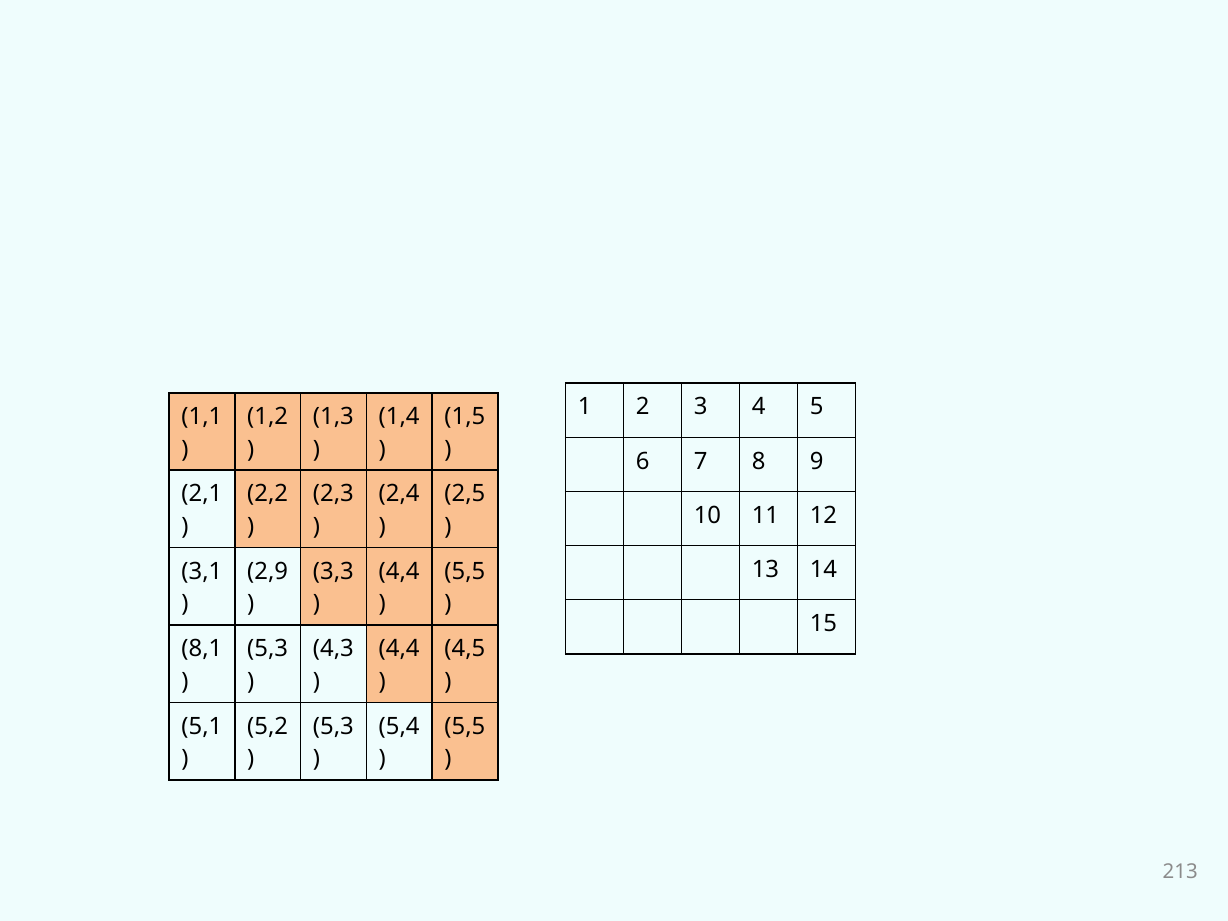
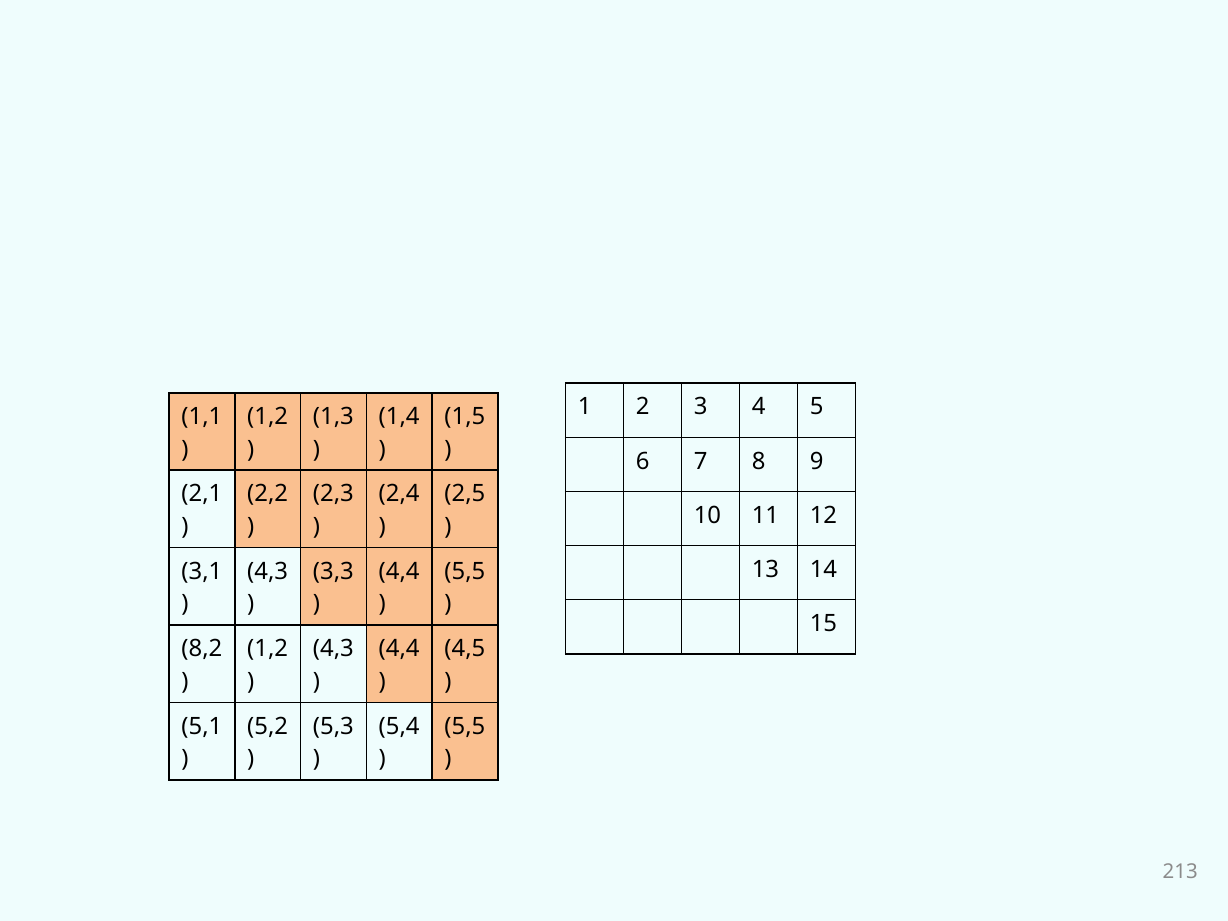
2,9: 2,9 -> 4,3 (268, 571)
8,1: 8,1 -> 8,2 (202, 649)
5,3: 5,3 -> 1,2 (268, 649)
